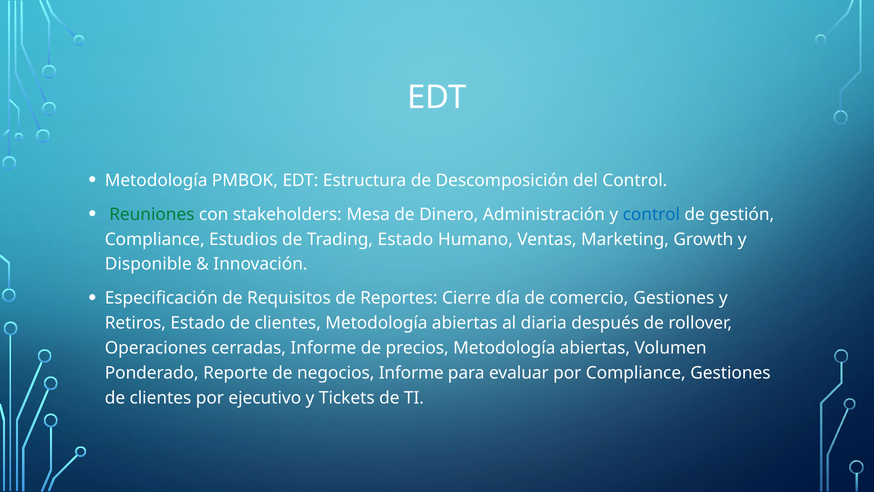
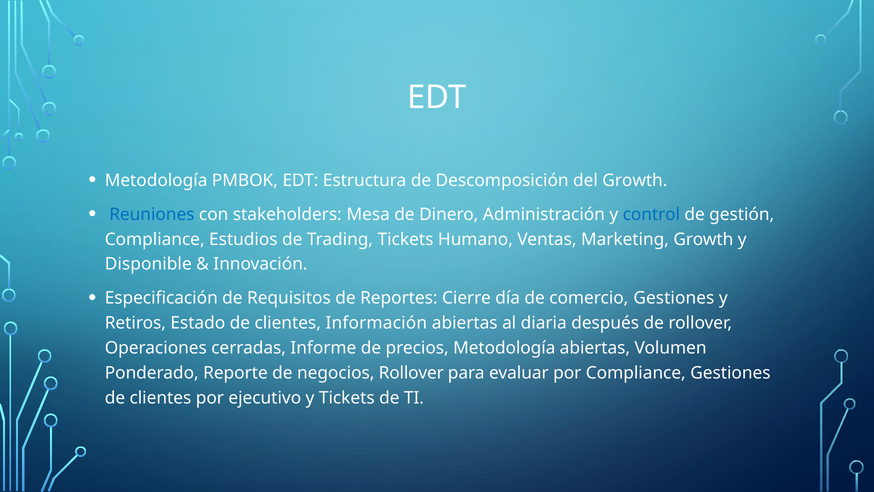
del Control: Control -> Growth (635, 180)
Reuniones colour: green -> blue (152, 214)
Trading Estado: Estado -> Tickets (405, 239)
clientes Metodología: Metodología -> Información (376, 323)
negocios Informe: Informe -> Rollover (411, 373)
